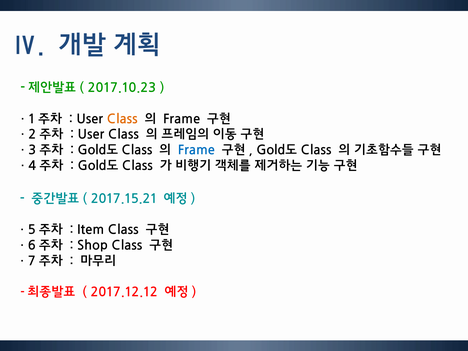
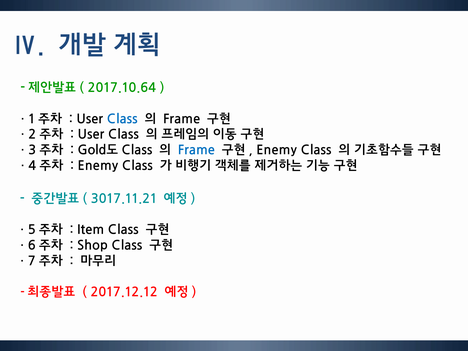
2017.10.23: 2017.10.23 -> 2017.10.64 (122, 87)
Class colour: orange -> blue (122, 118)
Gold도: Gold도 -> Enemy (277, 150)
Gold도: Gold도 -> Enemy (98, 165)
2017.15.21: 2017.15.21 -> 3017.11.21 (124, 198)
